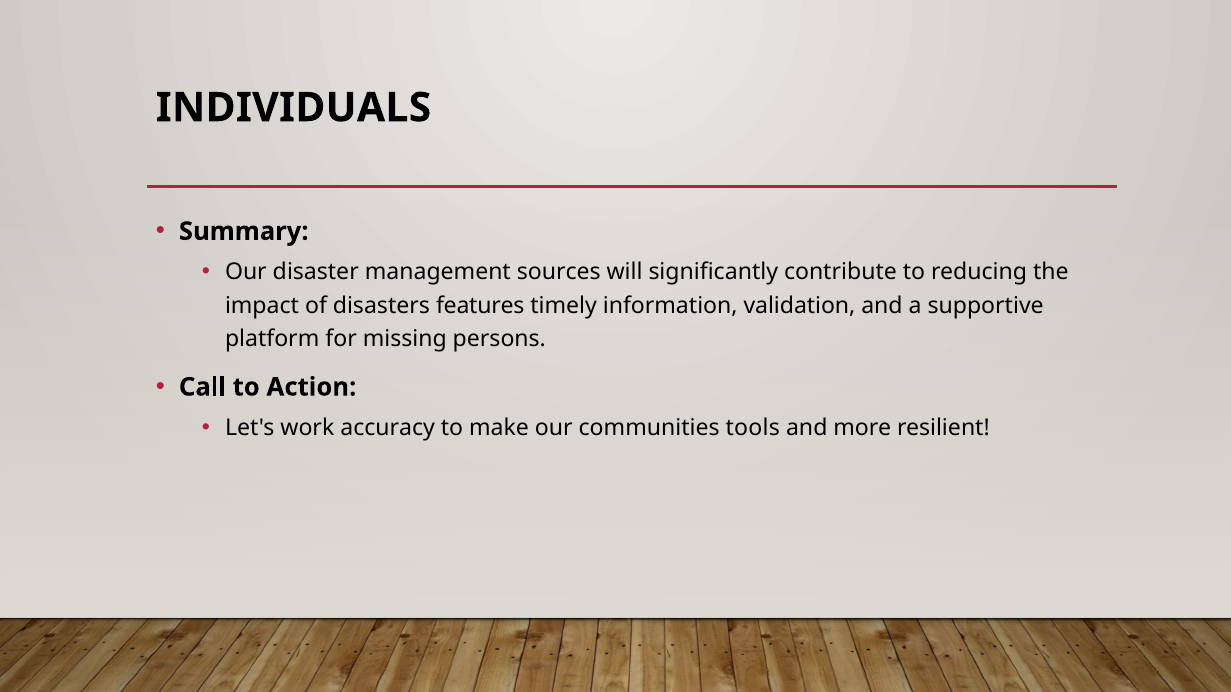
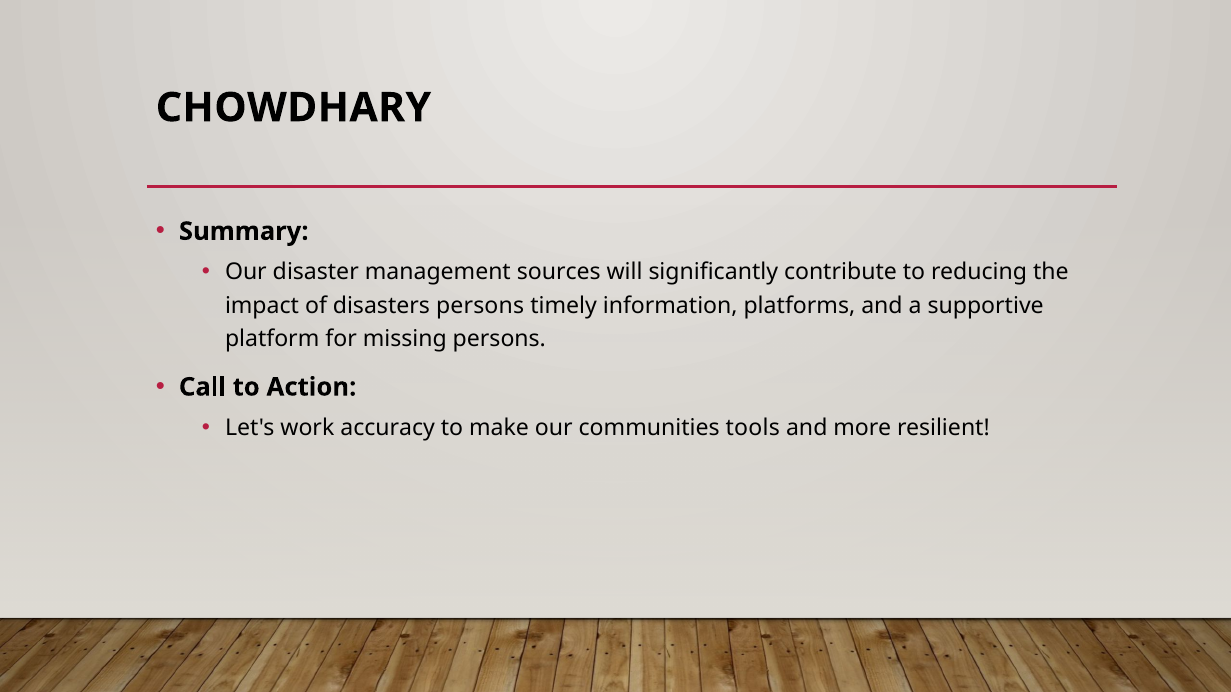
INDIVIDUALS: INDIVIDUALS -> CHOWDHARY (293, 108)
disasters features: features -> persons (480, 306)
validation: validation -> platforms (799, 306)
